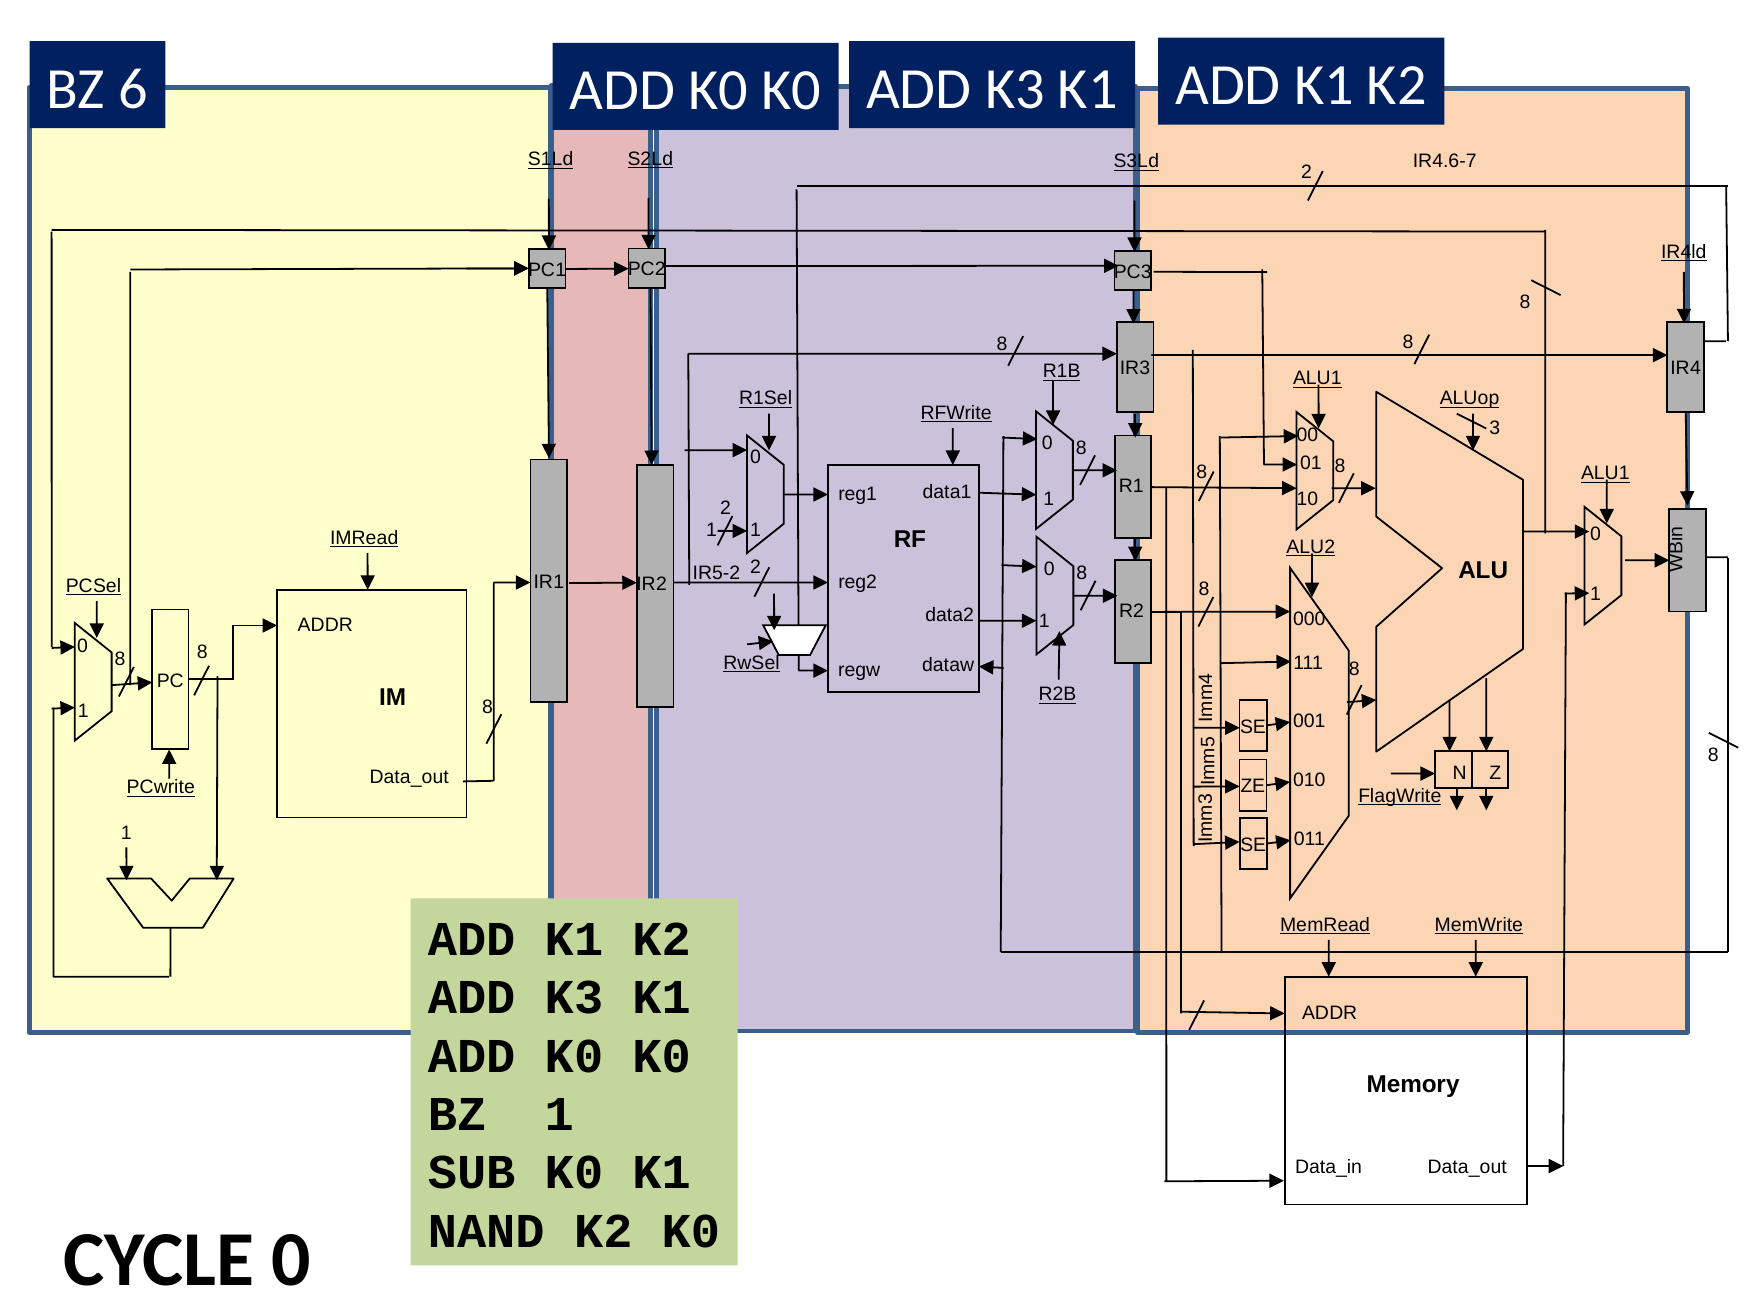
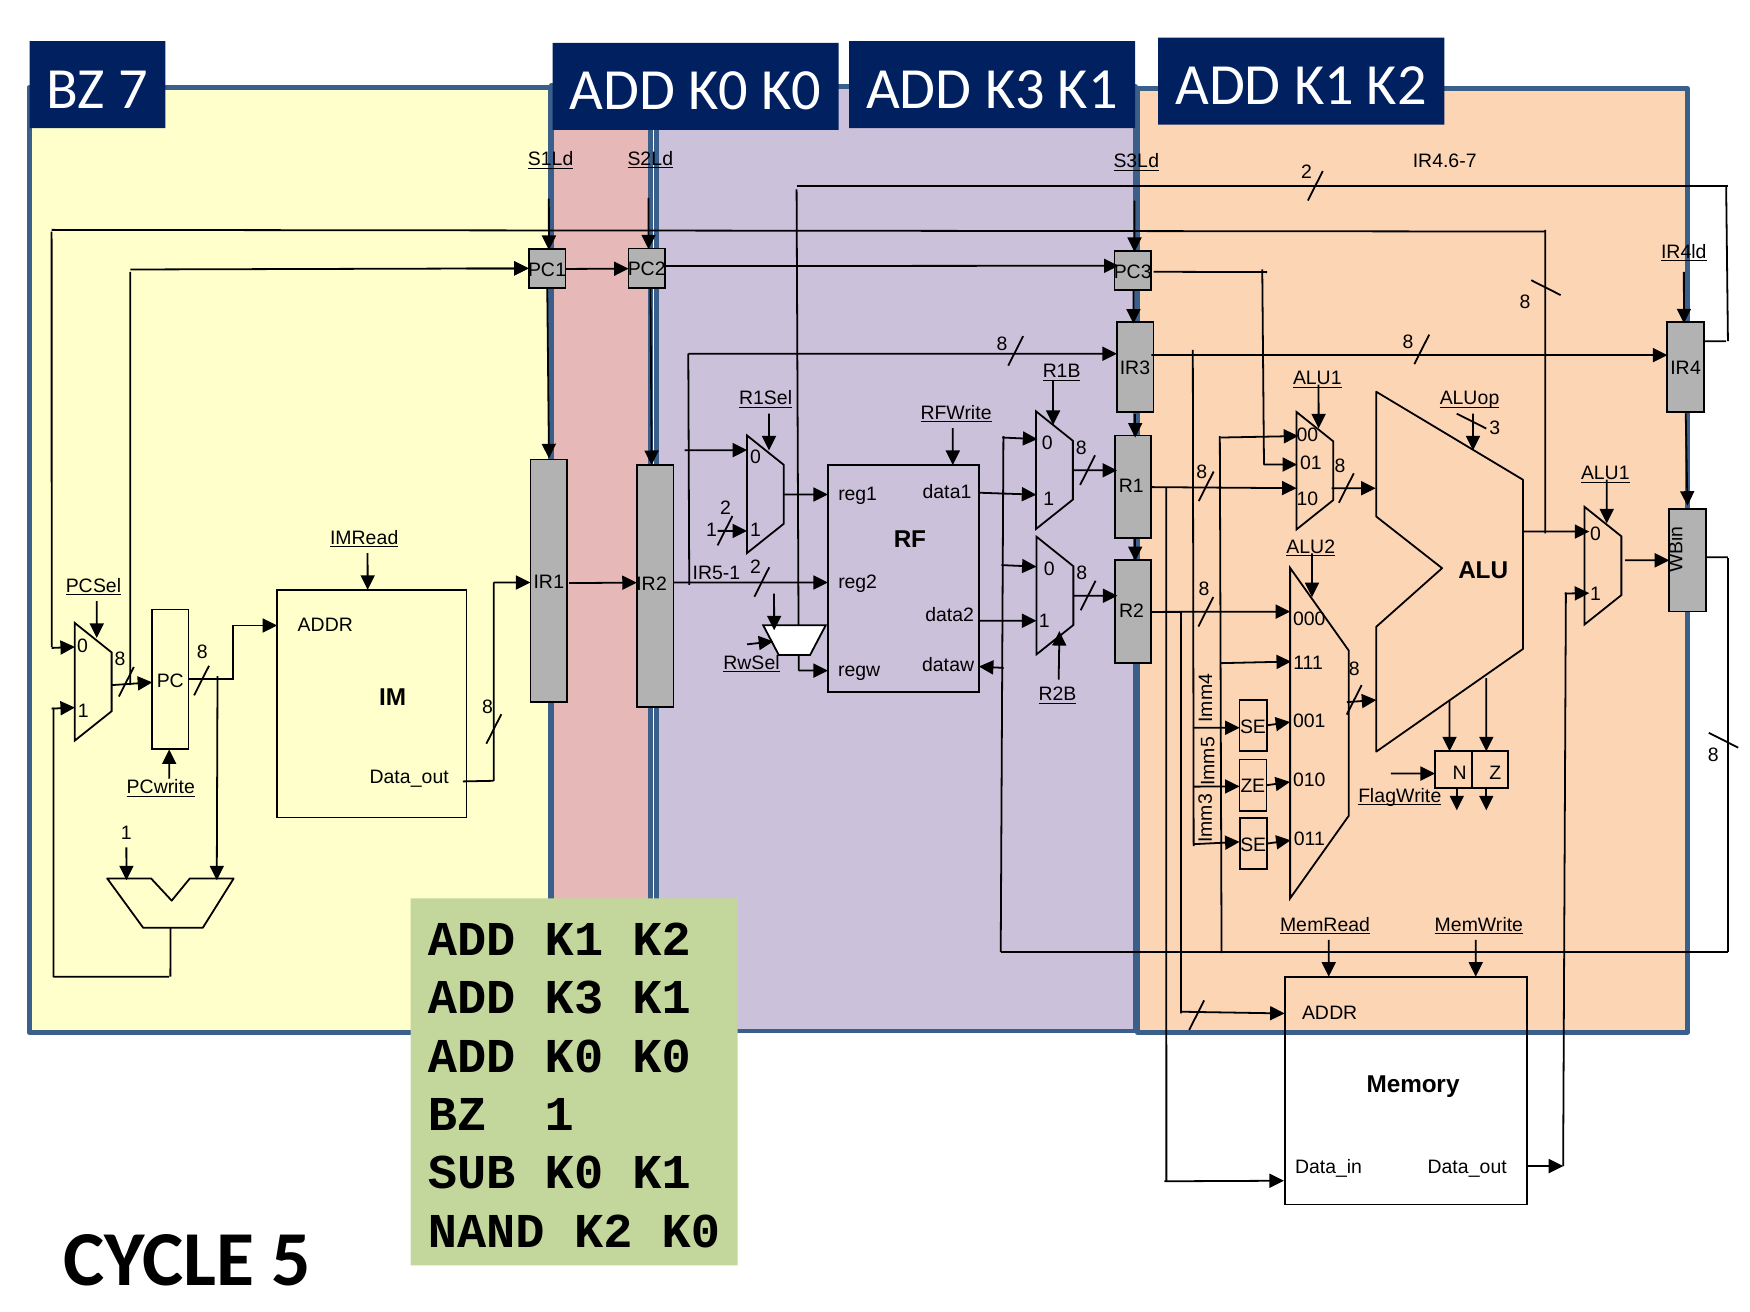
6: 6 -> 7 (133, 89)
IR5-2: IR5-2 -> IR5-1 (716, 573)
CYCLE 0: 0 -> 5 (291, 1260)
